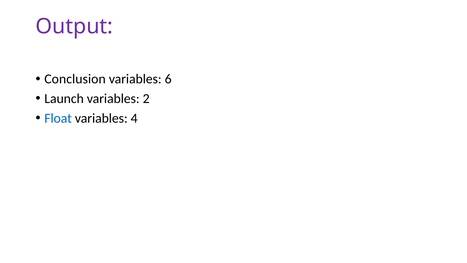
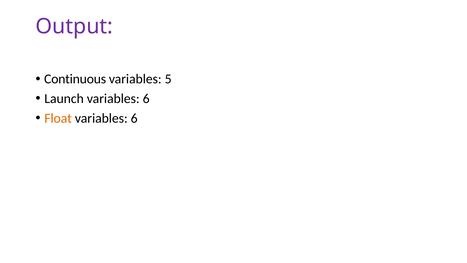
Conclusion: Conclusion -> Continuous (75, 79)
6: 6 -> 5 (168, 79)
2: 2 -> 6 (146, 99)
Float colour: blue -> orange (58, 118)
4: 4 -> 6 (134, 118)
